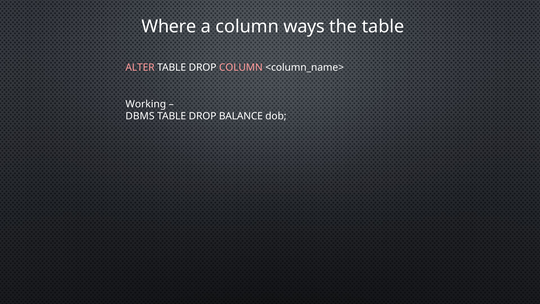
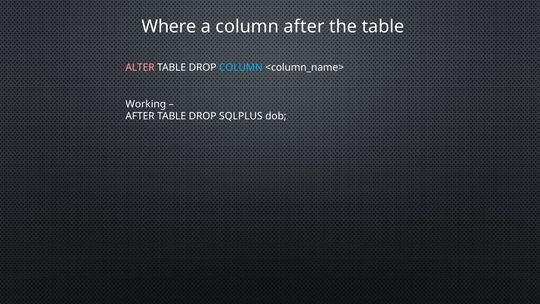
column ways: ways -> after (304, 27)
COLUMN colour: pink -> light blue (241, 68)
DBMS: DBMS -> AFTER (140, 116)
BALANCE: BALANCE -> SQLPLUS (241, 116)
